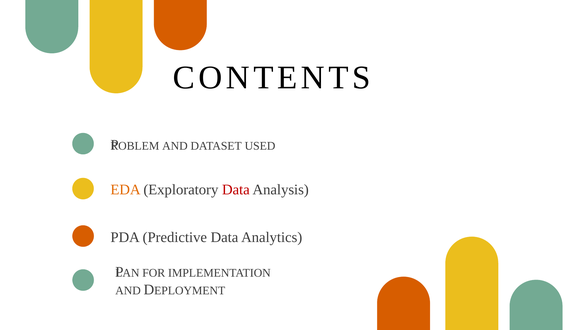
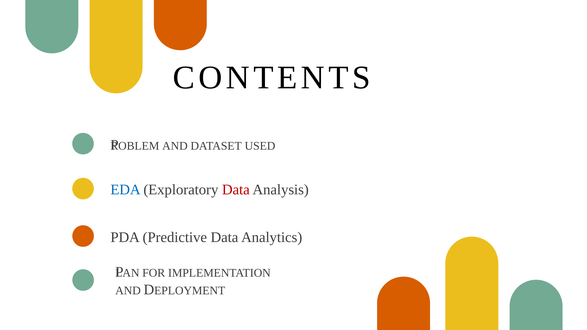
EDA colour: orange -> blue (125, 190)
